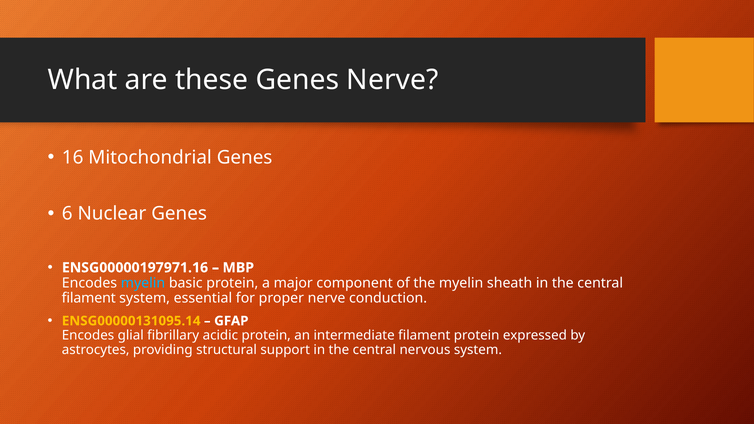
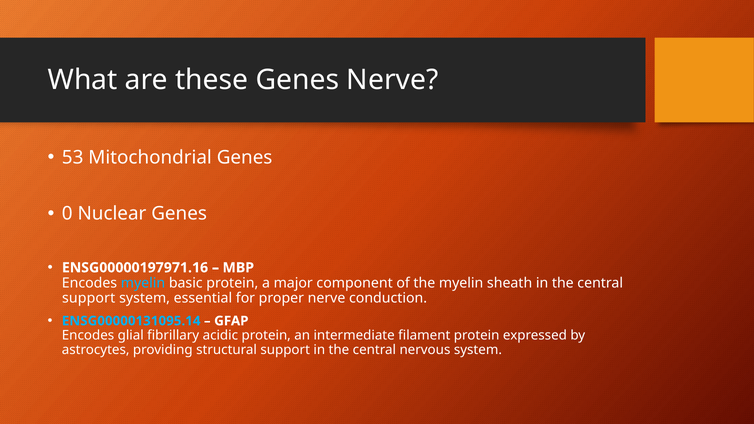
16: 16 -> 53 (73, 157)
6: 6 -> 0 (67, 214)
filament: filament -> support (89, 298)
ENSG00000131095.14 colour: yellow -> light blue (131, 321)
